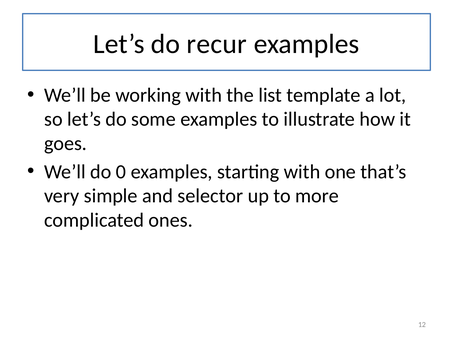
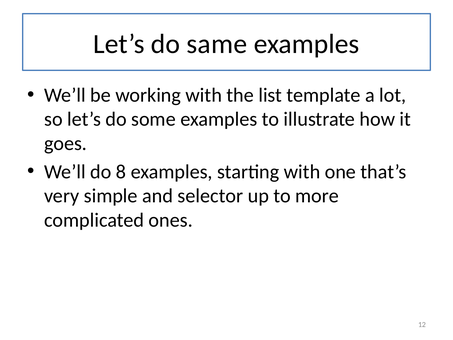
recur: recur -> same (217, 44)
0: 0 -> 8 (121, 172)
